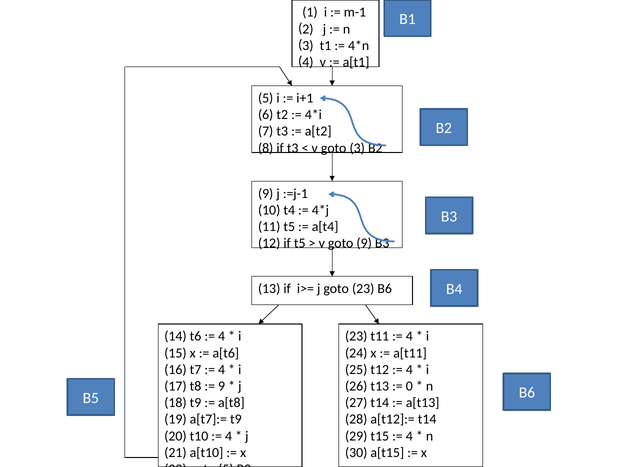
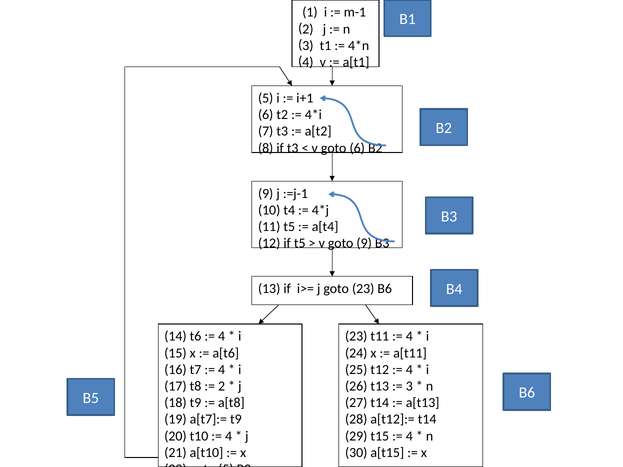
goto 3: 3 -> 6 (357, 148)
9: 9 -> 2 (222, 386)
0: 0 -> 3 (409, 386)
